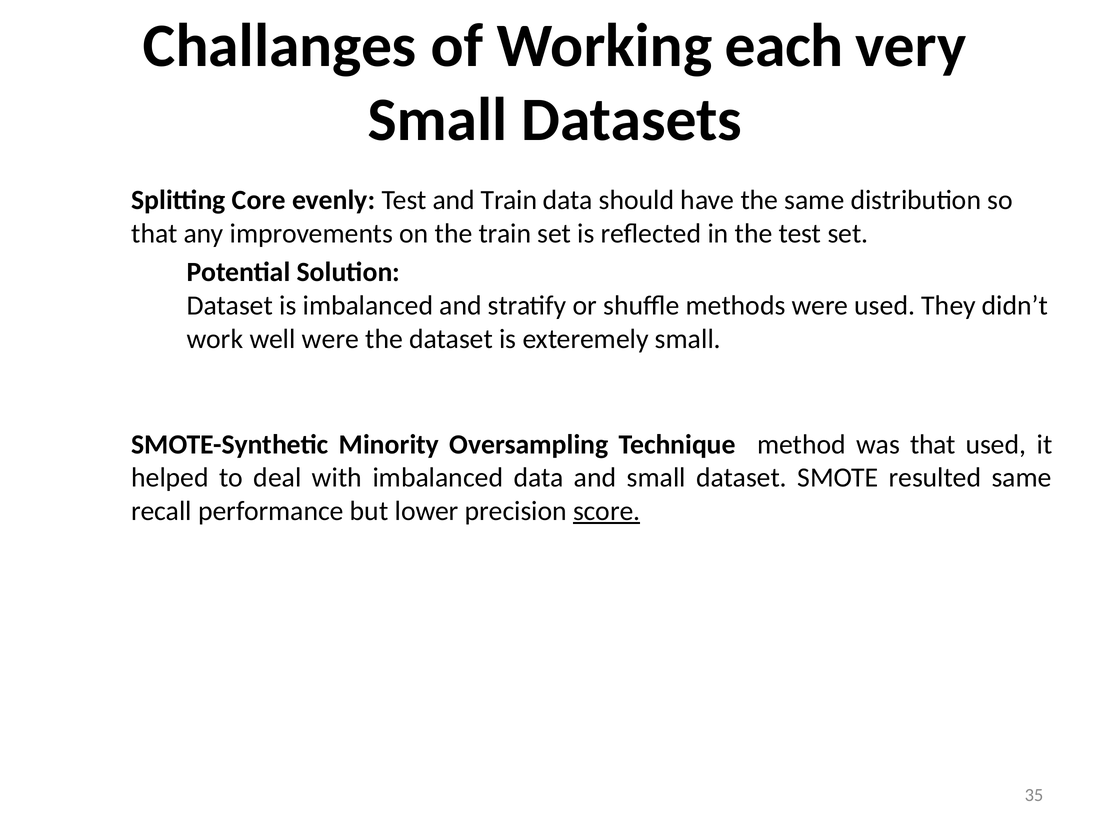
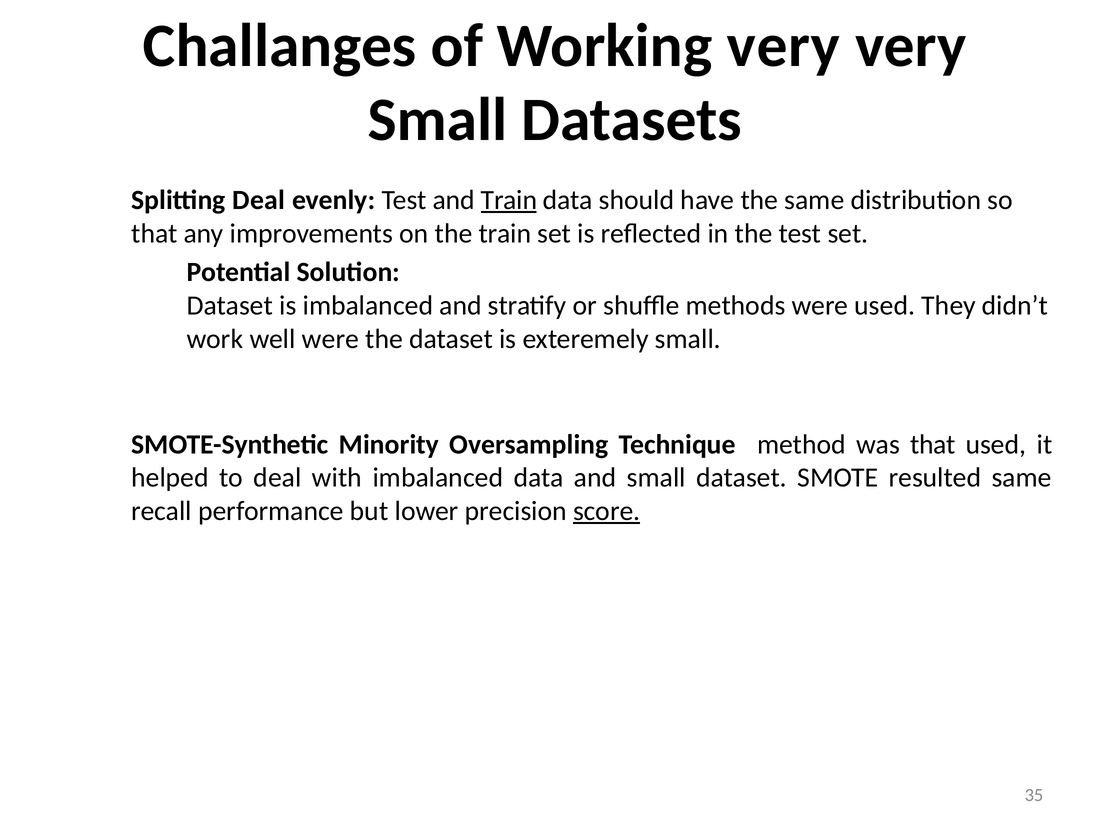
Working each: each -> very (783, 46)
Splitting Core: Core -> Deal (259, 200)
Train underline: none -> present (509, 200)
